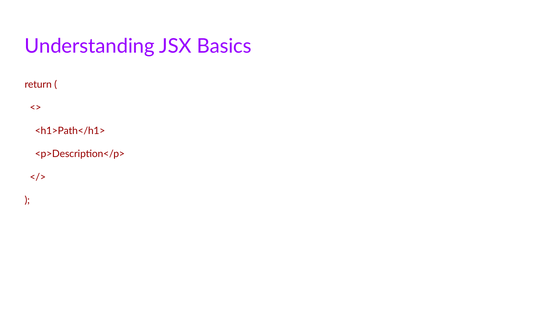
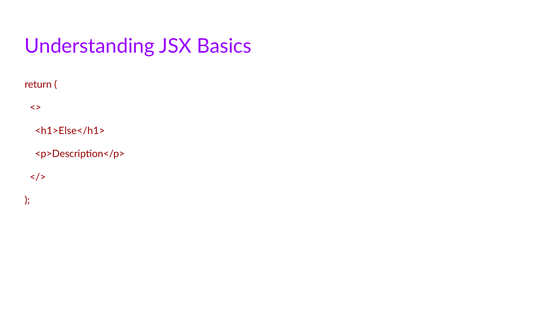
<h1>Path</h1>: <h1>Path</h1> -> <h1>Else</h1> (70, 131)
